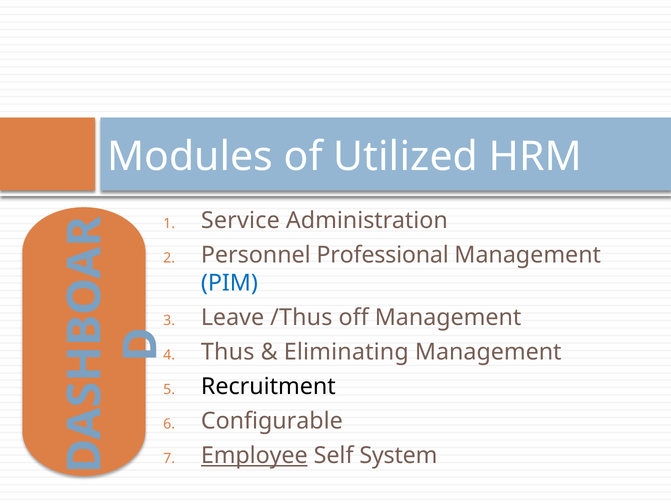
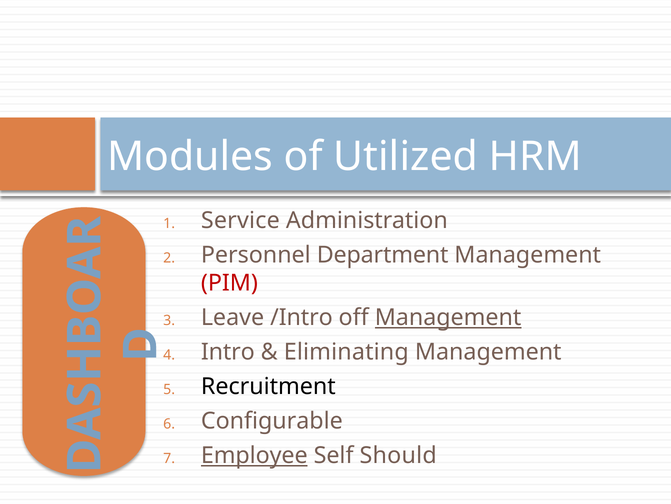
Professional: Professional -> Department (383, 255)
PIM colour: blue -> red (229, 283)
/Thus: /Thus -> /Intro (301, 317)
Management underline: none -> present (448, 317)
Thus: Thus -> Intro (228, 352)
System: System -> Should (398, 455)
